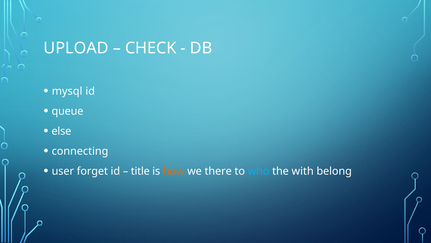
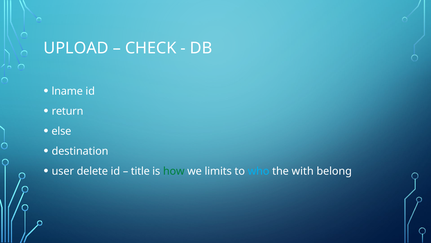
mysql: mysql -> lname (67, 91)
queue: queue -> return (68, 111)
connecting: connecting -> destination (80, 151)
forget: forget -> delete (92, 171)
how colour: orange -> green (174, 171)
there: there -> limits (218, 171)
